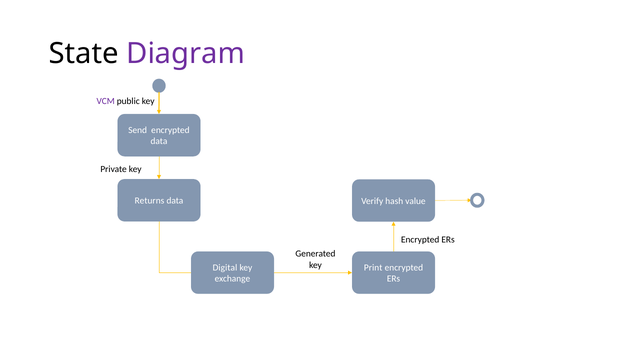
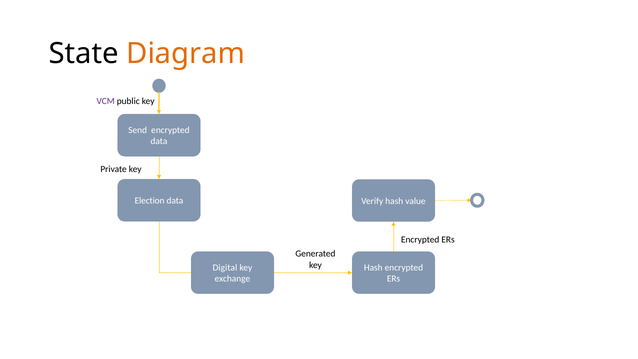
Diagram colour: purple -> orange (186, 54)
Returns: Returns -> Election (150, 201)
Print: Print -> Hash (373, 268)
